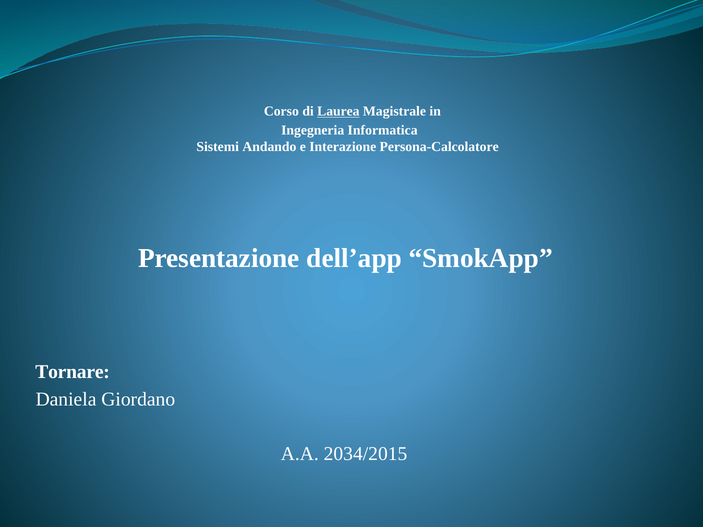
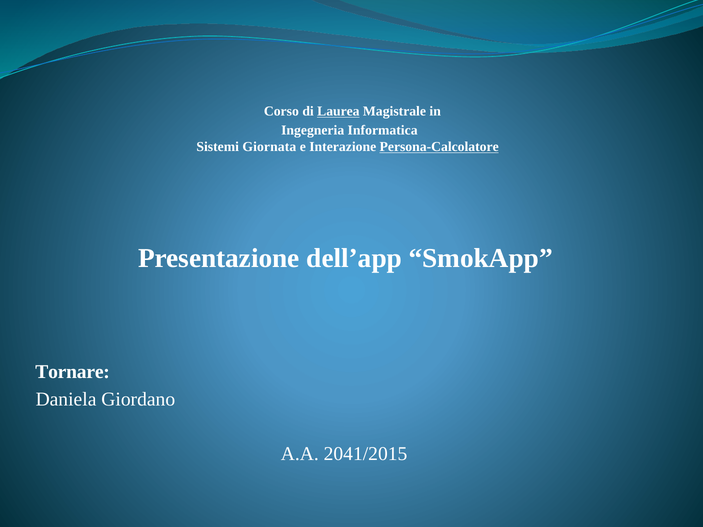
Andando: Andando -> Giornata (269, 147)
Persona-Calcolatore underline: none -> present (439, 147)
2034/2015: 2034/2015 -> 2041/2015 (366, 454)
